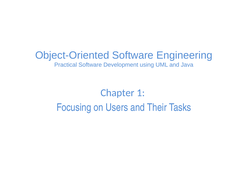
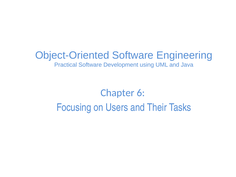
1: 1 -> 6 (141, 93)
